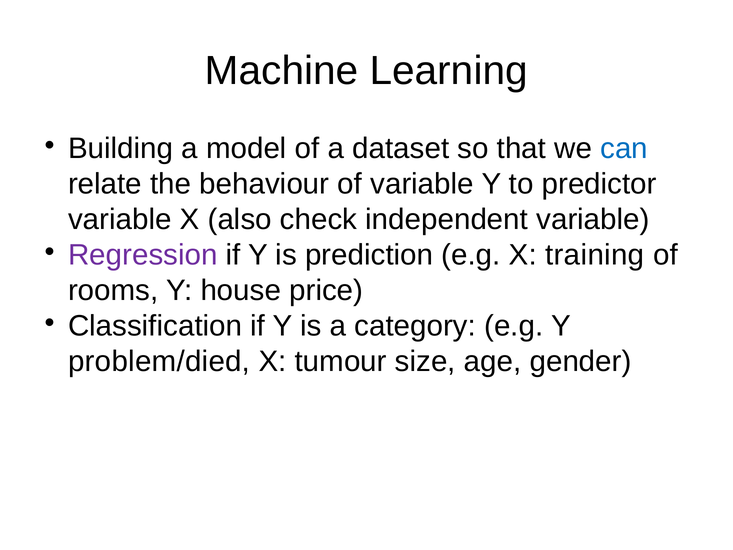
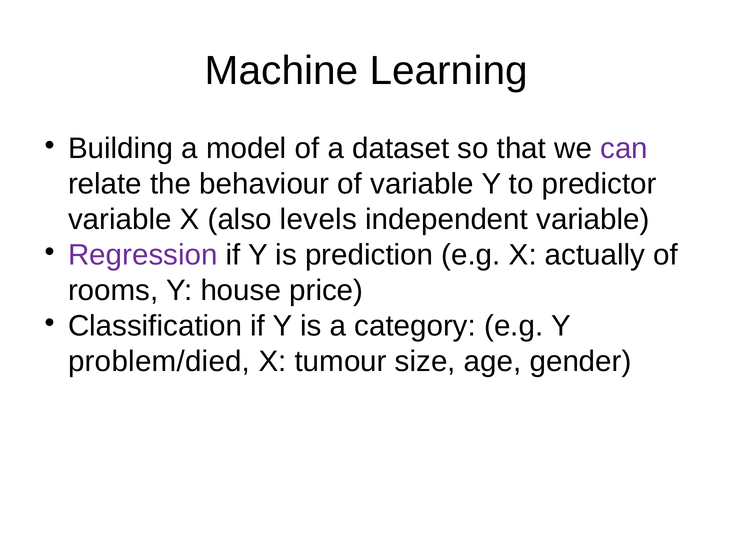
can colour: blue -> purple (624, 148)
check: check -> levels (318, 219)
training: training -> actually (595, 255)
